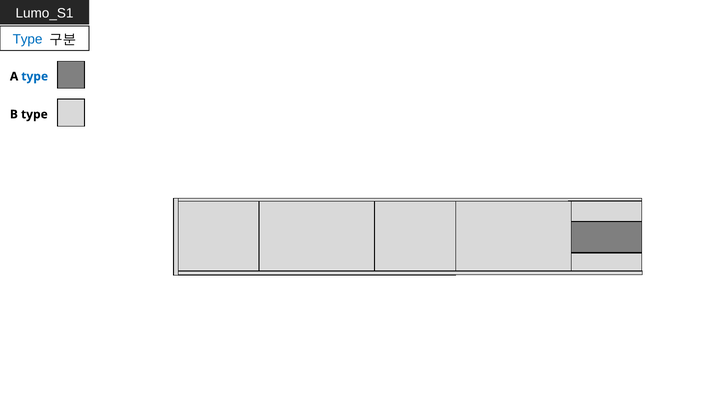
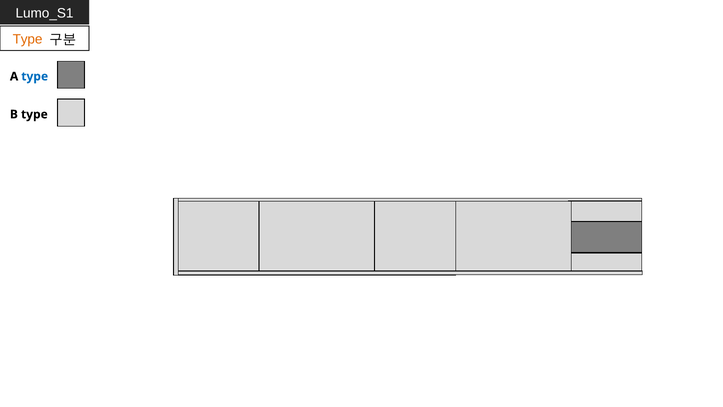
Type colour: blue -> orange (28, 39)
